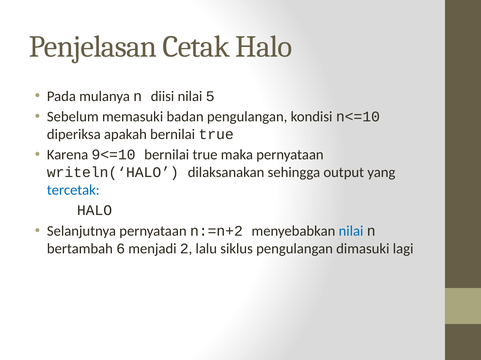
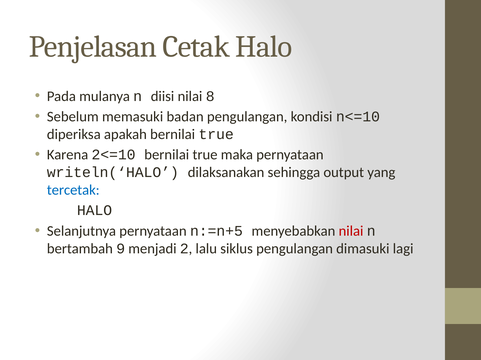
5: 5 -> 8 (210, 96)
9<=10: 9<=10 -> 2<=10 (114, 155)
n:=n+2: n:=n+2 -> n:=n+5 (216, 231)
nilai colour: blue -> red (351, 231)
6: 6 -> 9 (121, 249)
